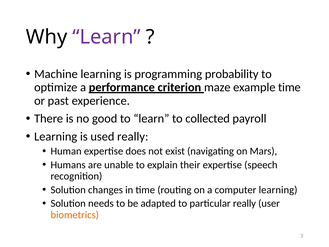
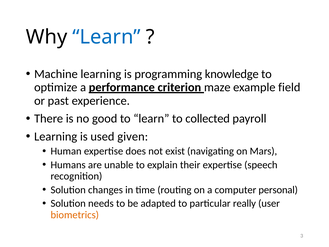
Learn colour: purple -> blue (107, 37)
probability: probability -> knowledge (232, 74)
example time: time -> field (289, 87)
used really: really -> given (133, 136)
computer learning: learning -> personal (278, 190)
